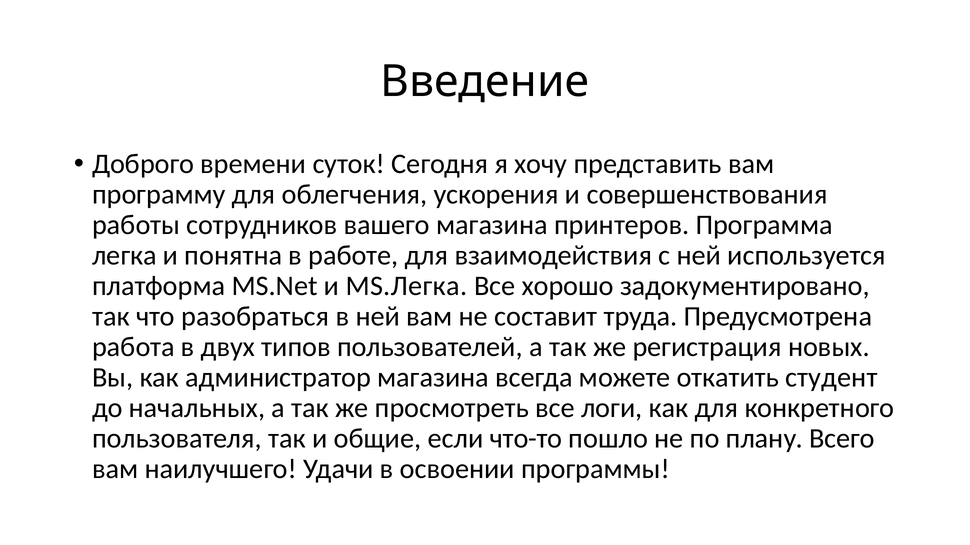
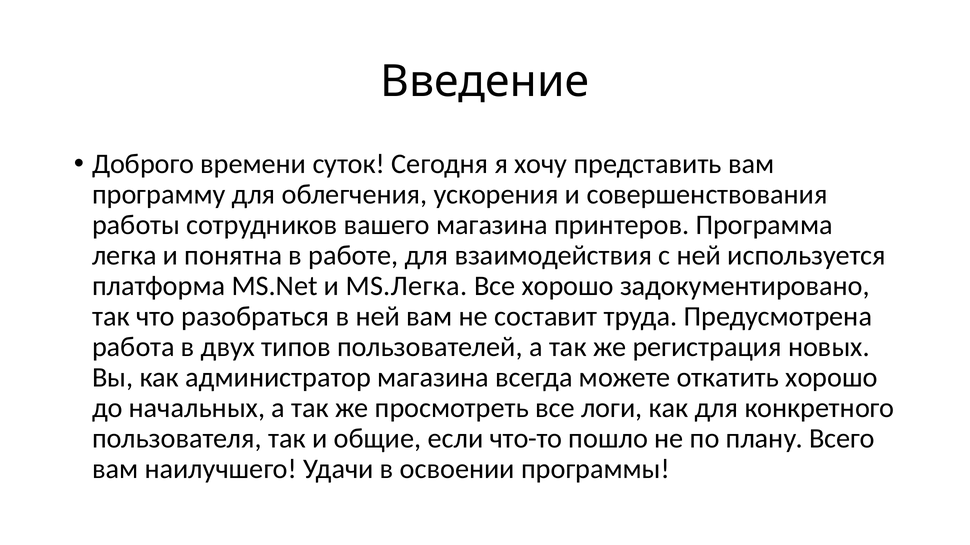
откатить студент: студент -> хорошо (832, 378)
